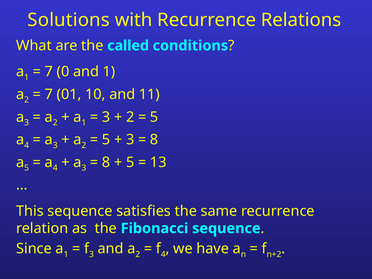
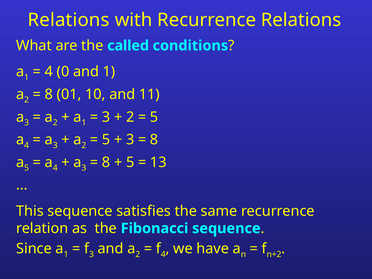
Solutions: Solutions -> Relations (69, 20)
7: 7 -> 4 (49, 72)
7: 7 -> 8 (49, 94)
